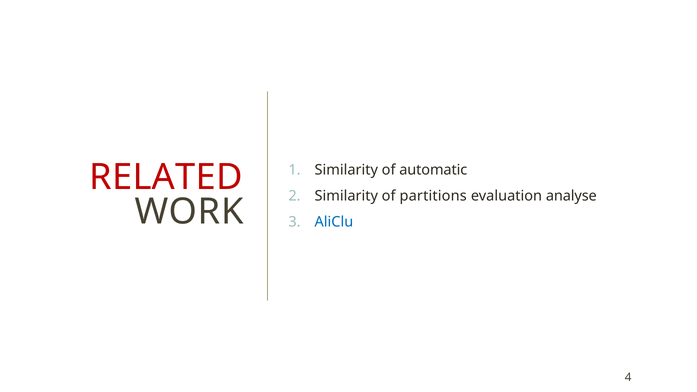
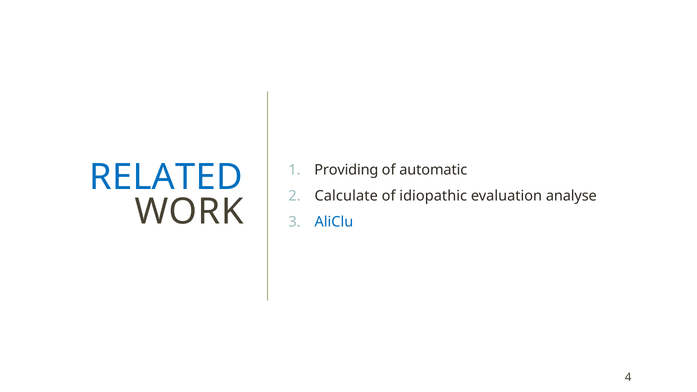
Similarity: Similarity -> Providing (346, 170)
RELATED colour: red -> blue (166, 177)
Similarity: Similarity -> Calculate (346, 196)
partitions: partitions -> idiopathic (433, 196)
